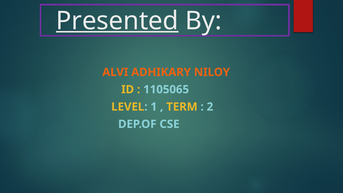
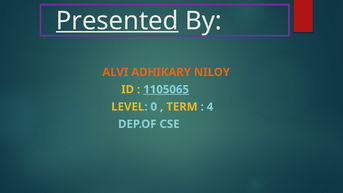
1105065 underline: none -> present (166, 89)
1: 1 -> 0 (154, 107)
2: 2 -> 4 (210, 107)
